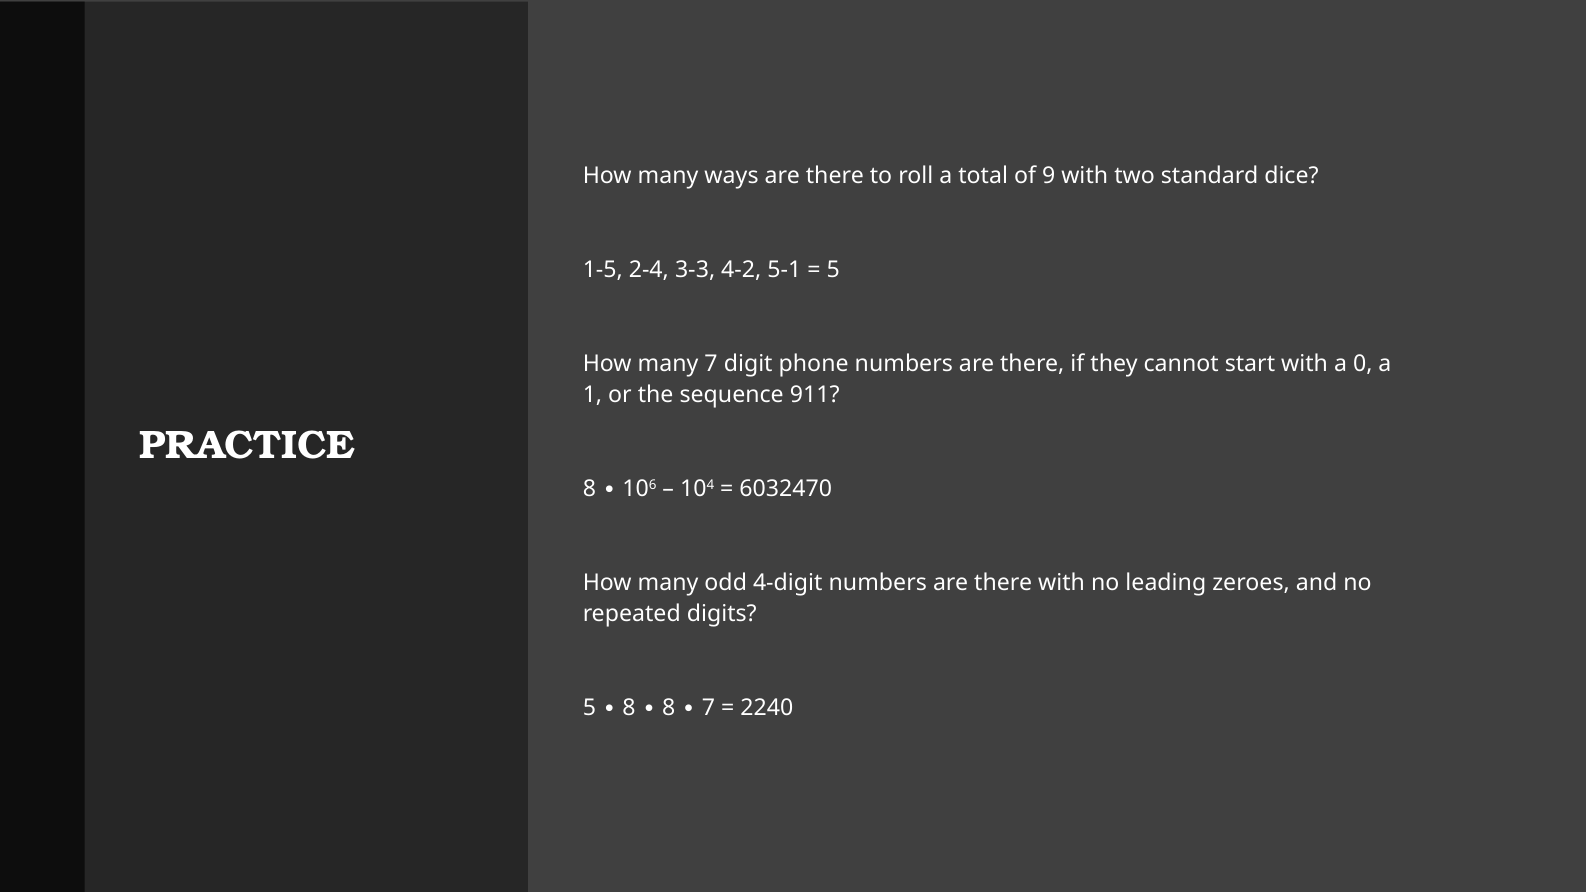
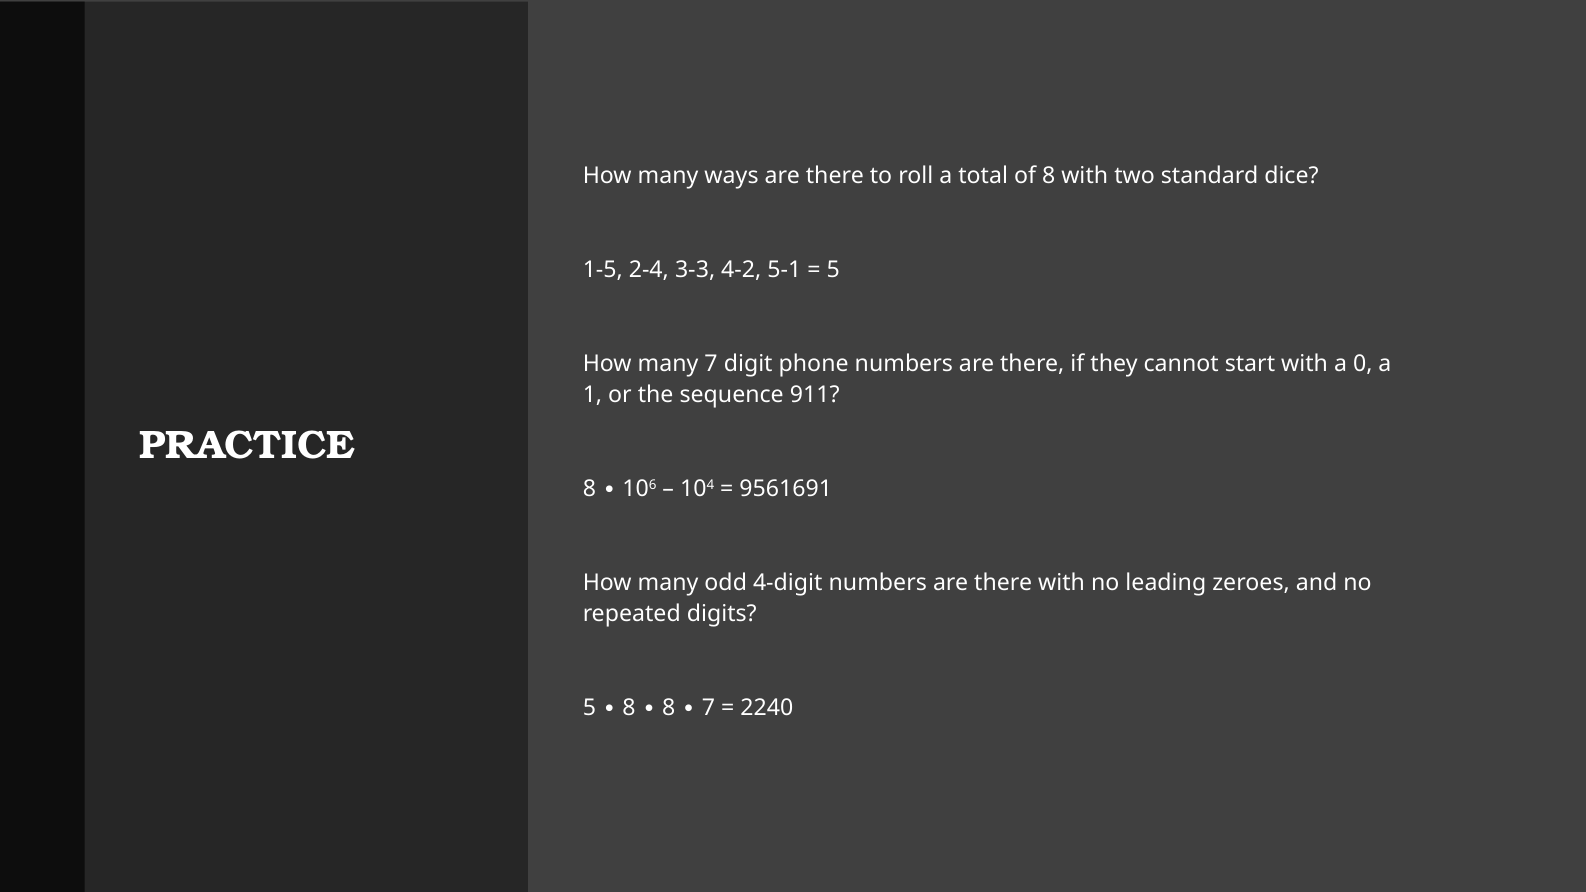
of 9: 9 -> 8 (1049, 175)
6032470: 6032470 -> 9561691 (786, 489)
